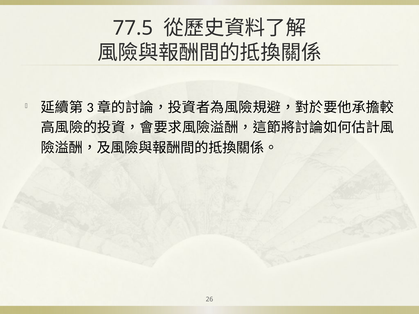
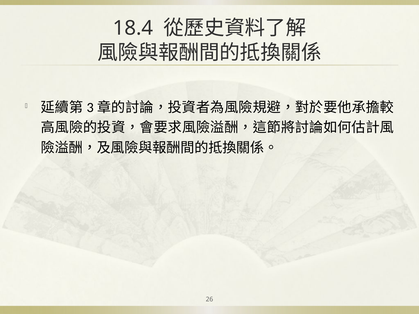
77.5: 77.5 -> 18.4 (133, 28)
